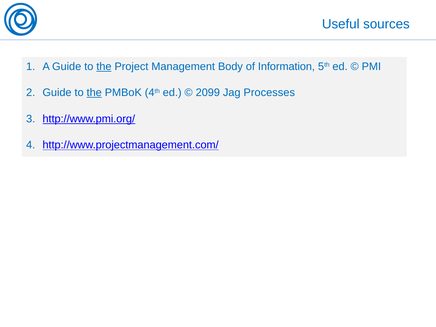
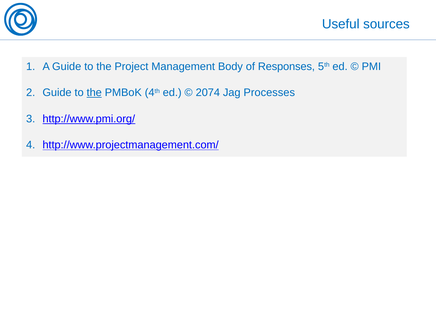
the underline: present -> none (104, 67)
Information: Information -> Responses (286, 67)
2099: 2099 -> 2074 (208, 93)
